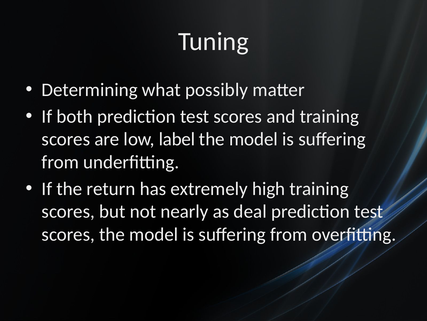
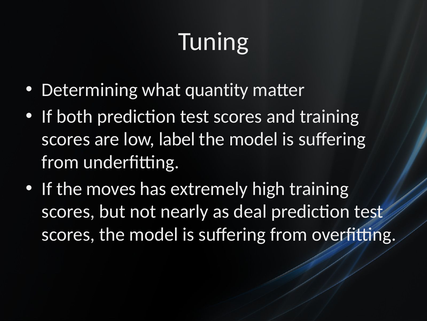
possibly: possibly -> quantity (217, 90)
return: return -> moves (111, 188)
